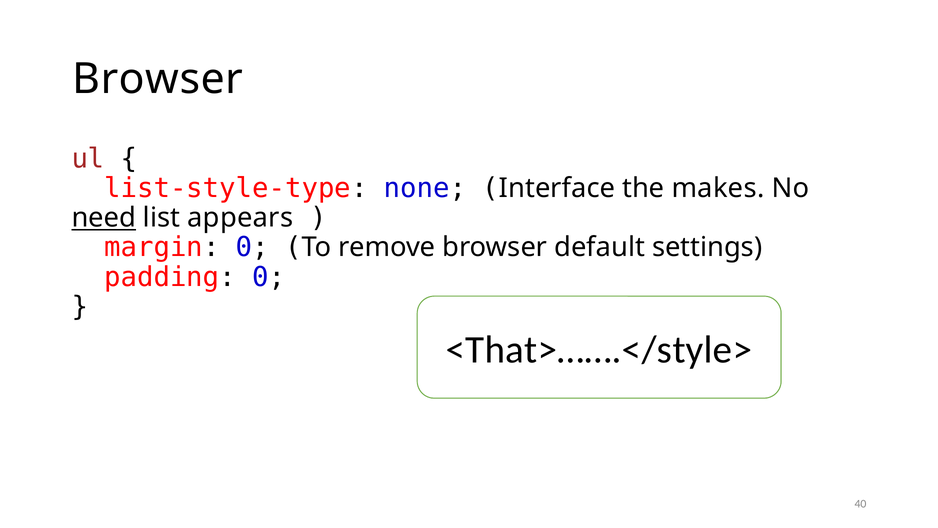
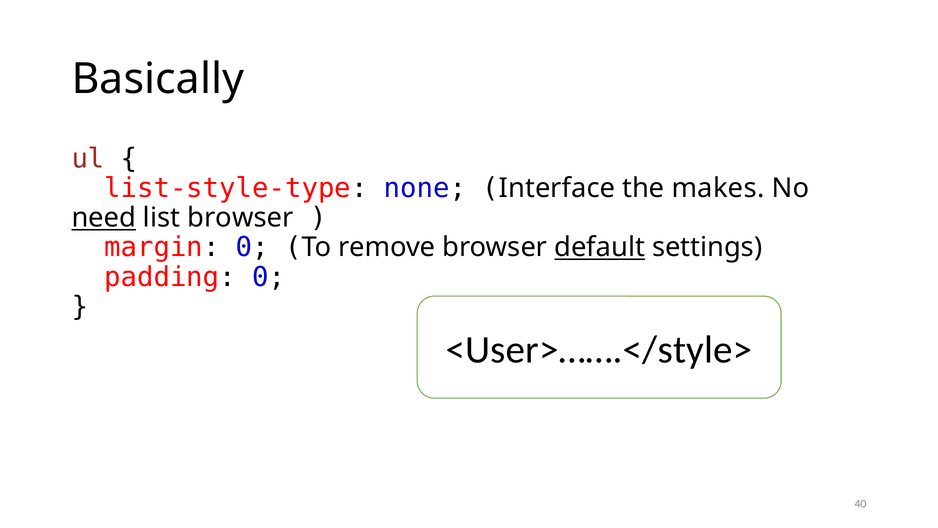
Browser: Browser -> Basically (158, 79)
list appears: appears -> browser (240, 218)
default underline: none -> present (600, 247)
<That>…….</style>: <That>…….</style> -> <User>…….</style> (599, 350)
